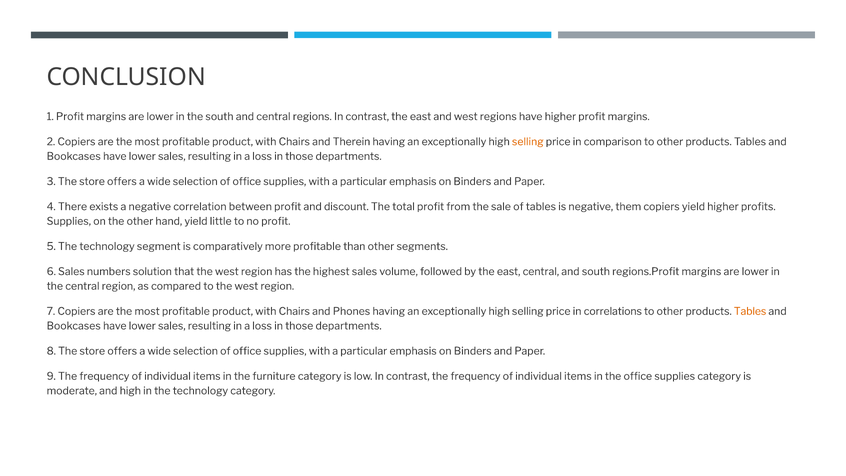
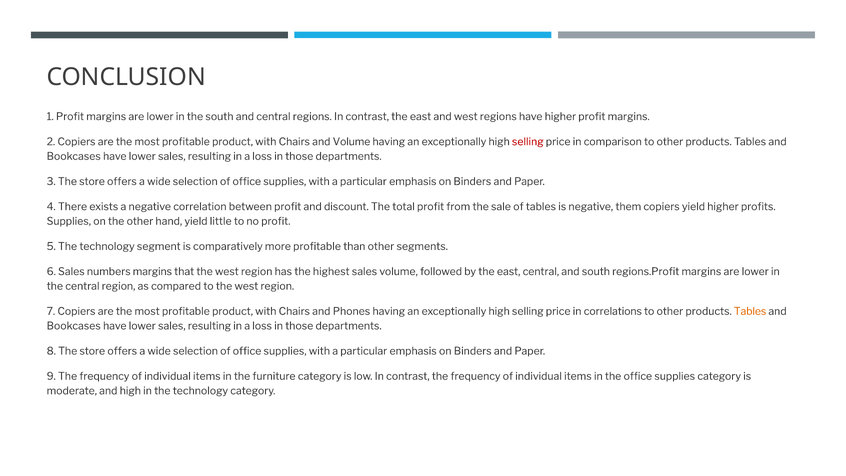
and Therein: Therein -> Volume (352, 142)
selling colour: orange -> red (528, 142)
numbers solution: solution -> margins (152, 272)
